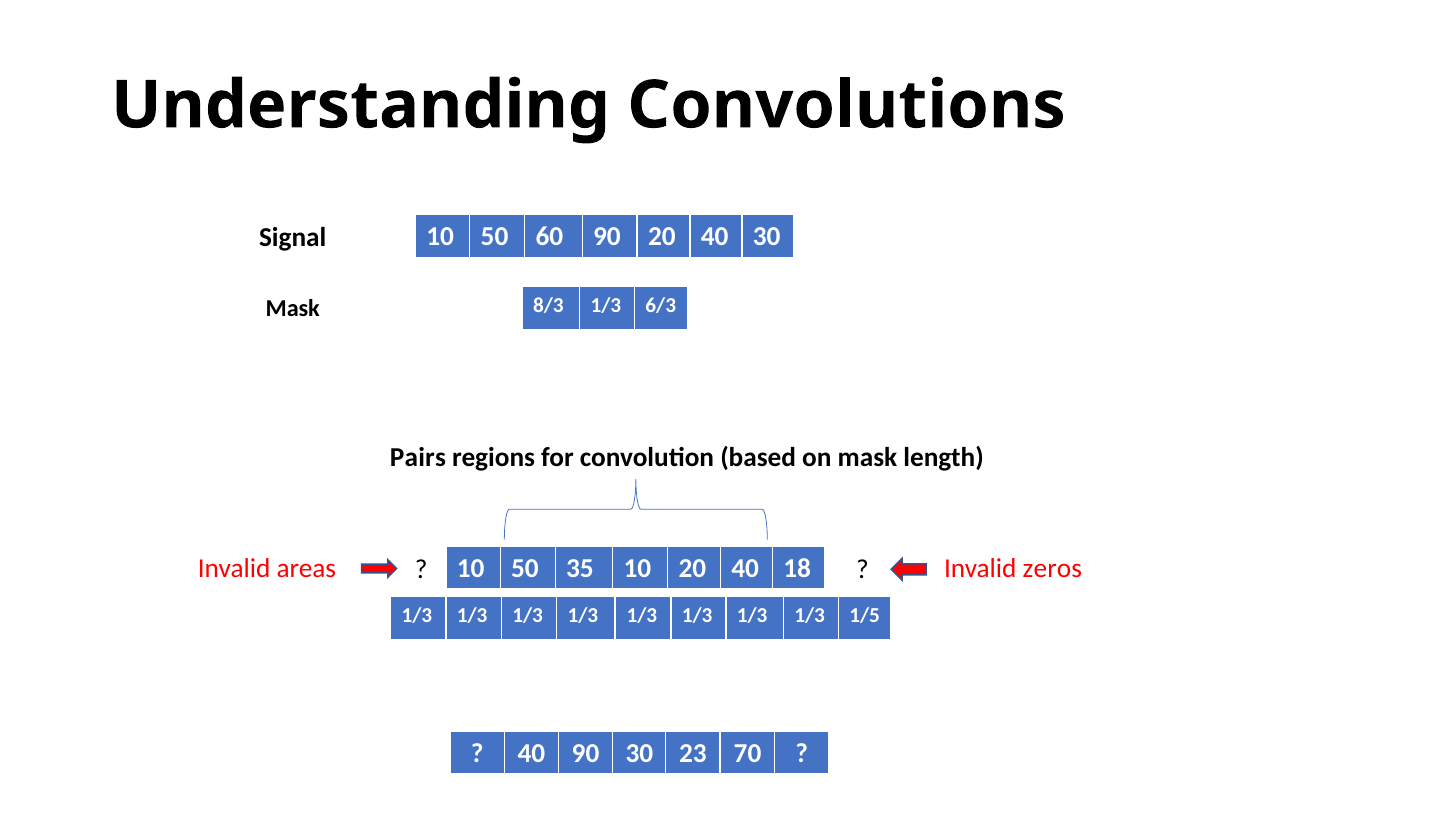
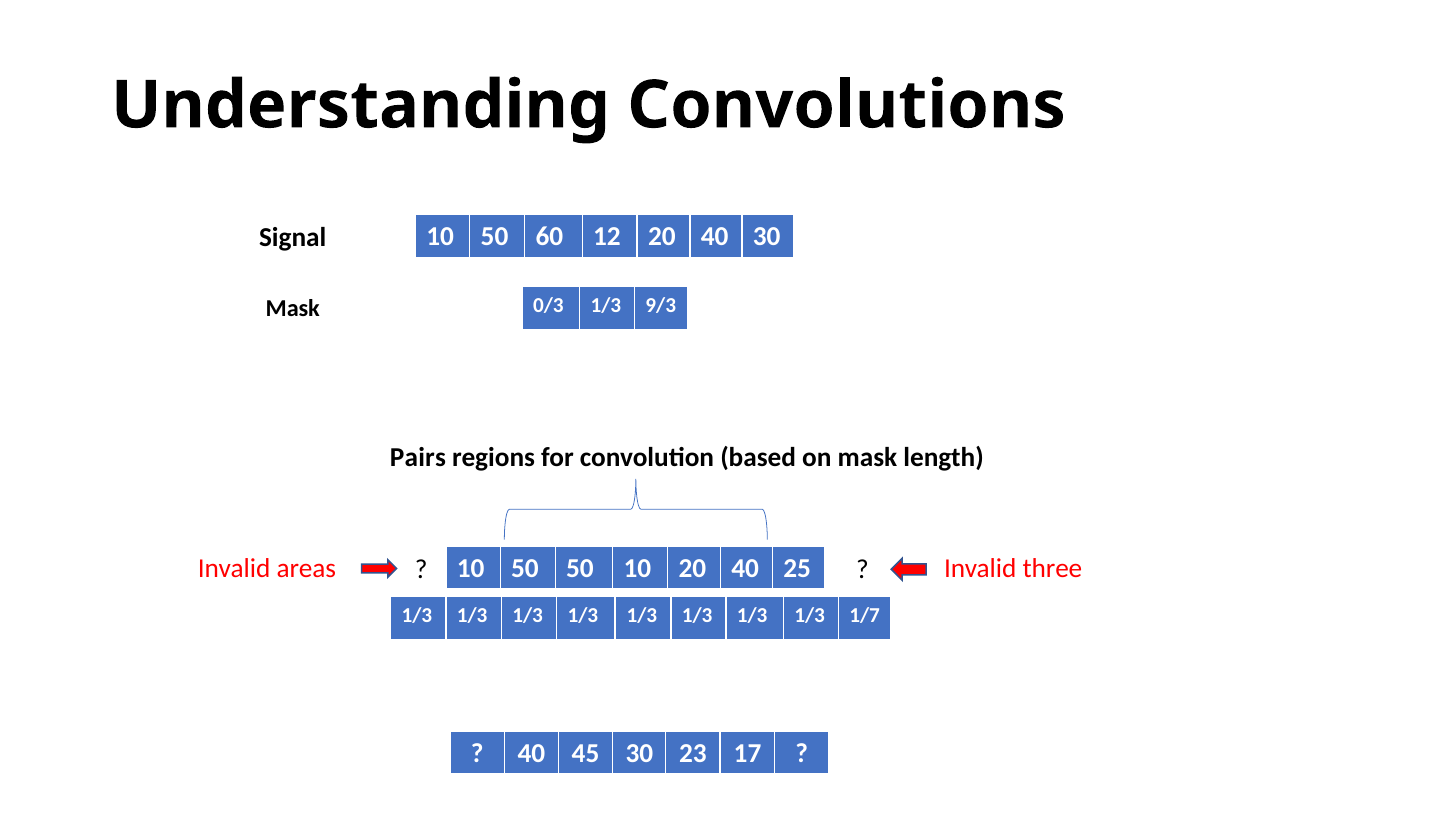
60 90: 90 -> 12 (607, 237)
8/3: 8/3 -> 0/3 (548, 305)
6/3: 6/3 -> 9/3 (661, 305)
zeros: zeros -> three (1053, 568)
50 35: 35 -> 50 (580, 569)
18: 18 -> 25 (797, 569)
1/5: 1/5 -> 1/7 (865, 615)
40 90: 90 -> 45 (586, 754)
70: 70 -> 17 (748, 754)
